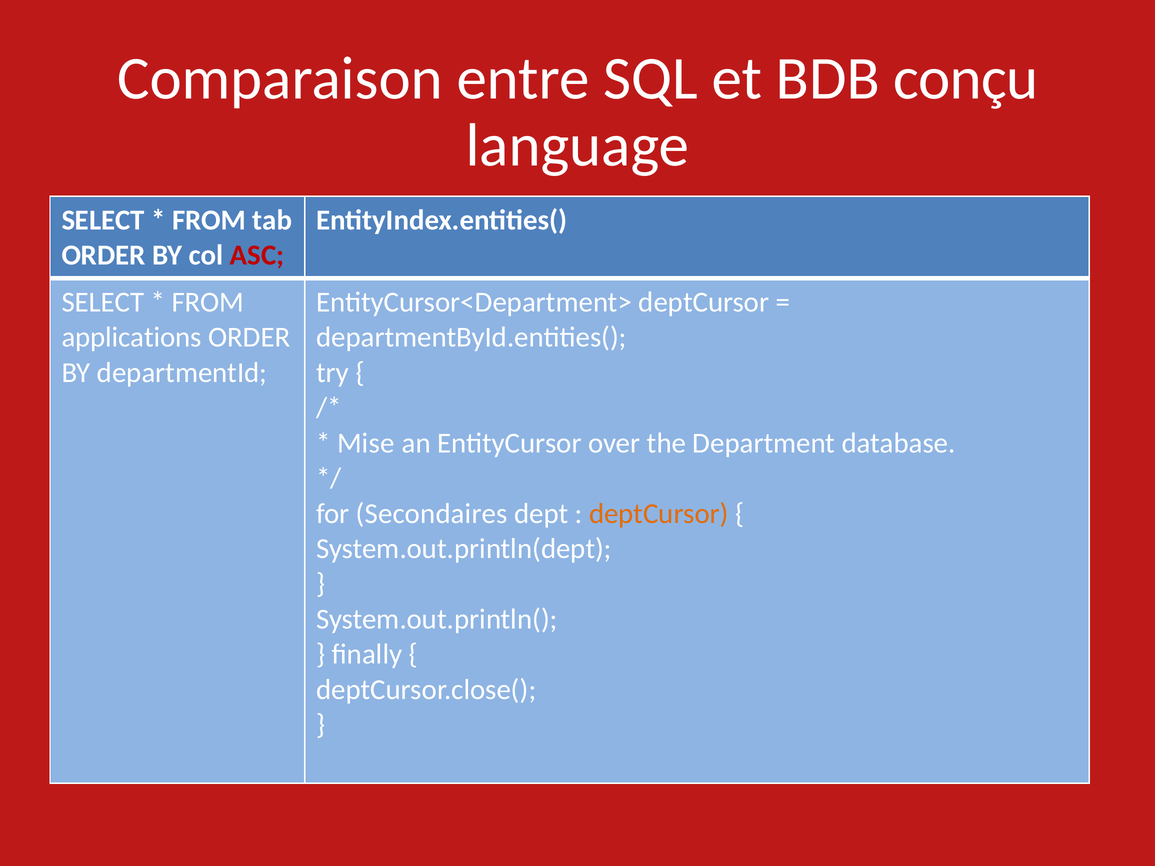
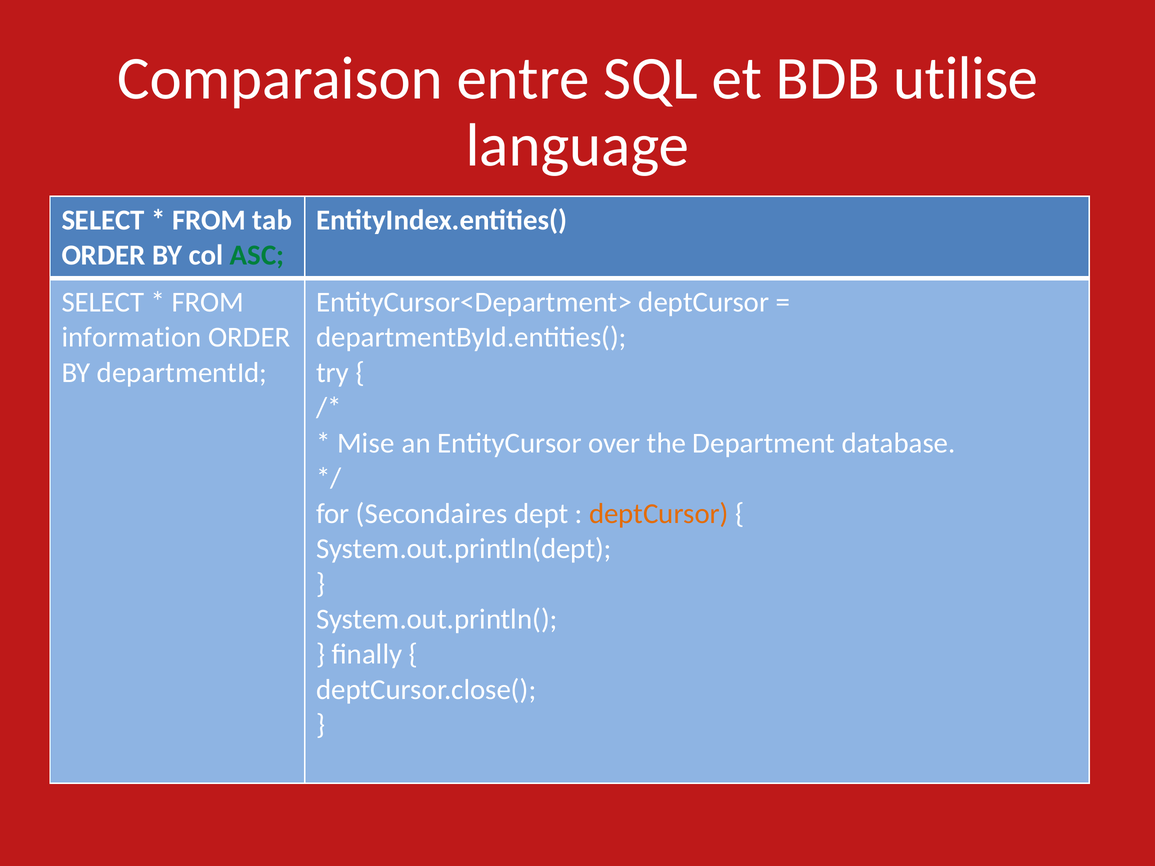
conçu: conçu -> utilise (966, 78)
ASC colour: red -> green (257, 255)
applications: applications -> information (131, 337)
